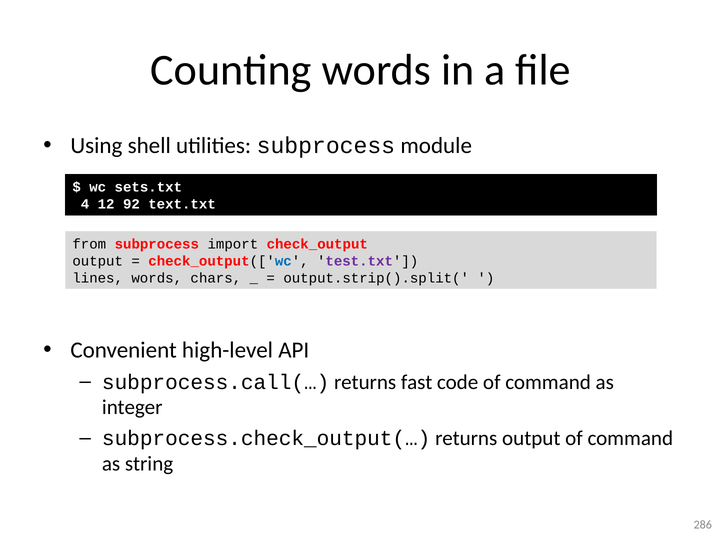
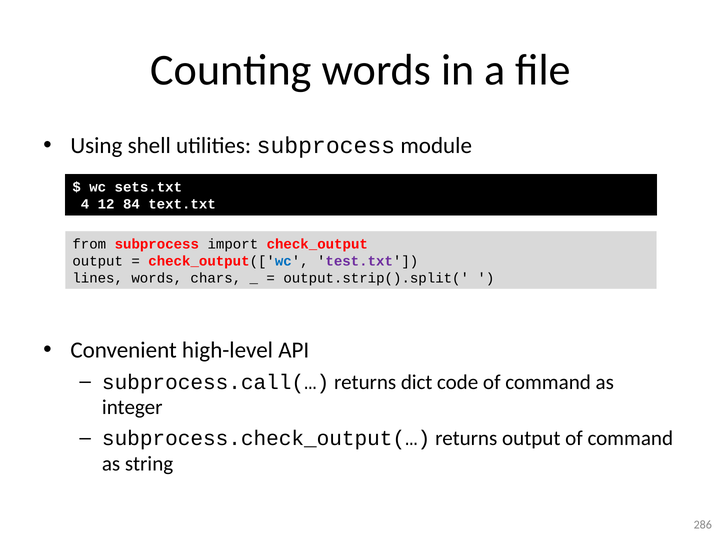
92: 92 -> 84 (131, 204)
fast: fast -> dict (417, 382)
